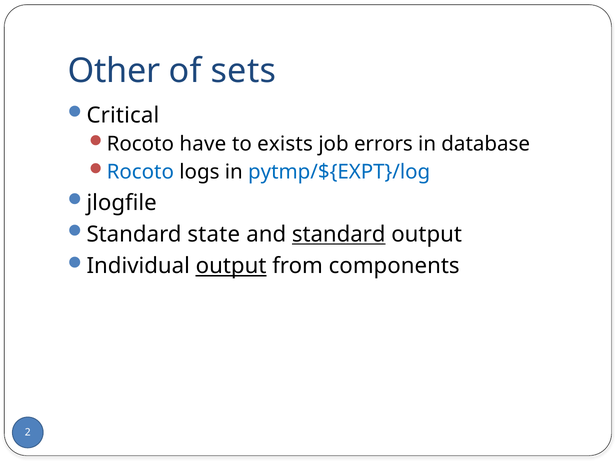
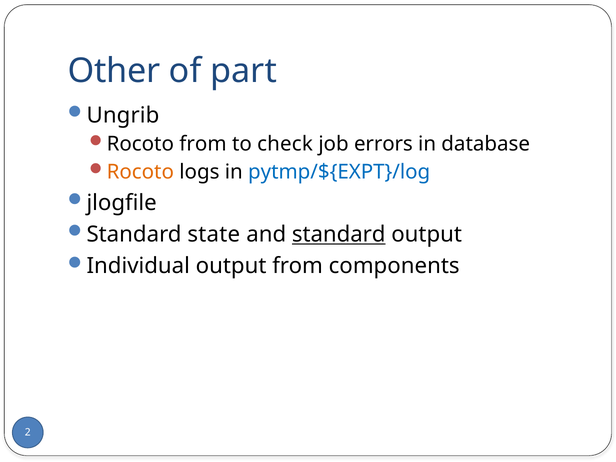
sets: sets -> part (244, 71)
Critical: Critical -> Ungrib (123, 115)
Rocoto have: have -> from (203, 144)
exists: exists -> check (285, 144)
Rocoto colour: blue -> orange (140, 172)
output underline: present -> none (231, 266)
